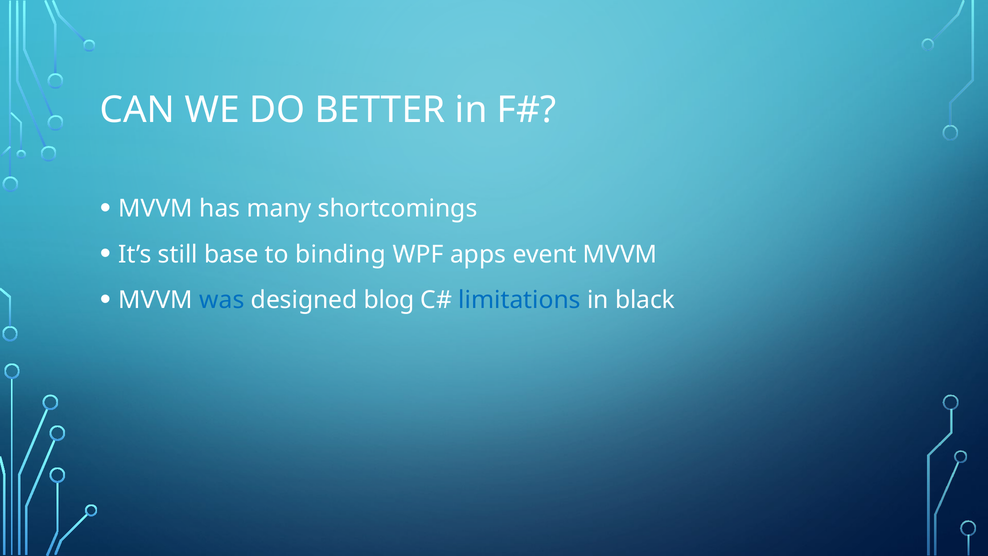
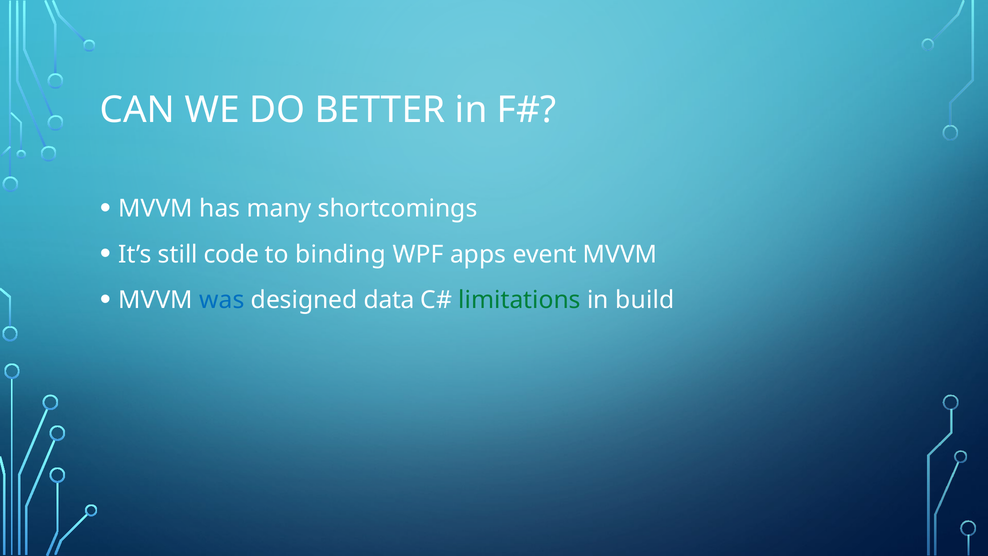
base: base -> code (231, 254)
blog: blog -> data (389, 300)
limitations colour: blue -> green (520, 300)
black: black -> build (645, 300)
